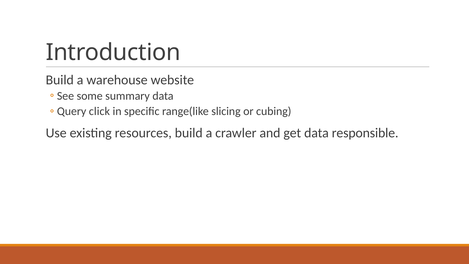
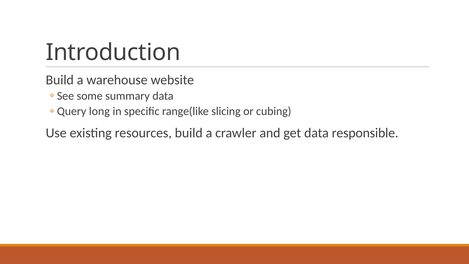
click: click -> long (99, 111)
